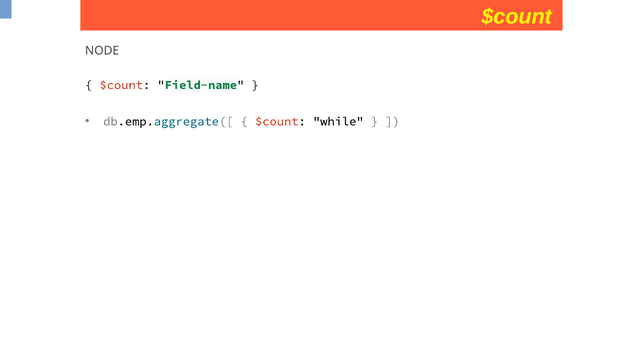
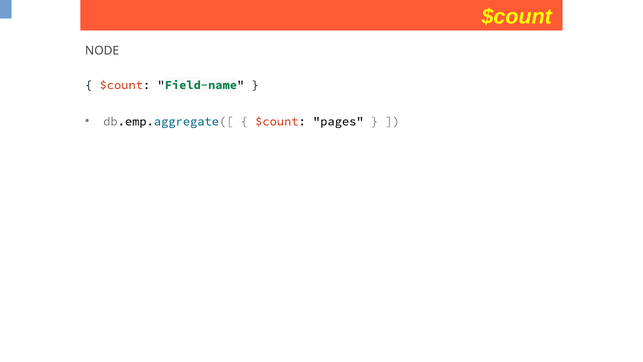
while: while -> pages (338, 121)
